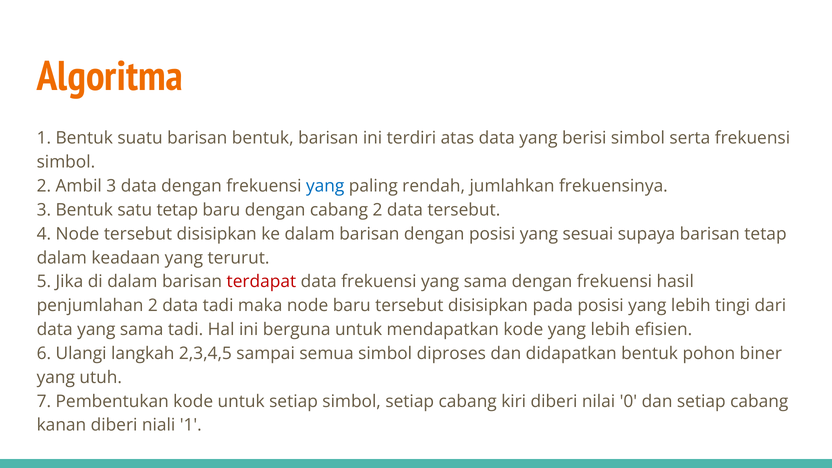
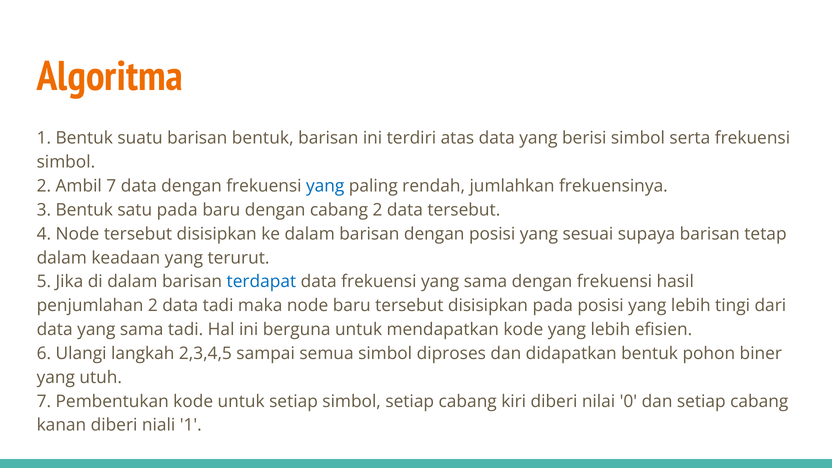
Ambil 3: 3 -> 7 (111, 186)
satu tetap: tetap -> pada (177, 210)
terdapat colour: red -> blue (261, 282)
